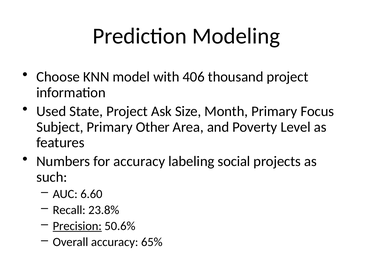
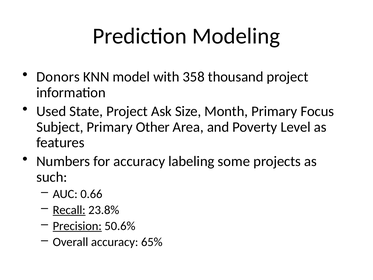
Choose: Choose -> Donors (58, 77)
406: 406 -> 358 (194, 77)
social: social -> some (234, 161)
6.60: 6.60 -> 0.66 (91, 194)
Recall underline: none -> present (69, 210)
